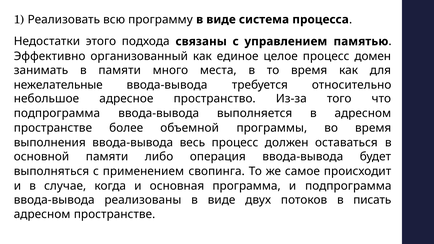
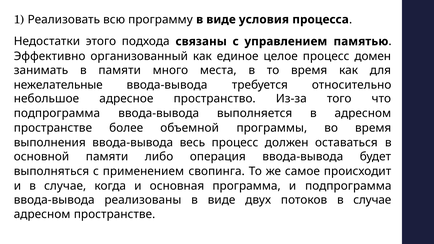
система: система -> условия (264, 20)
потоков в писать: писать -> случае (372, 200)
